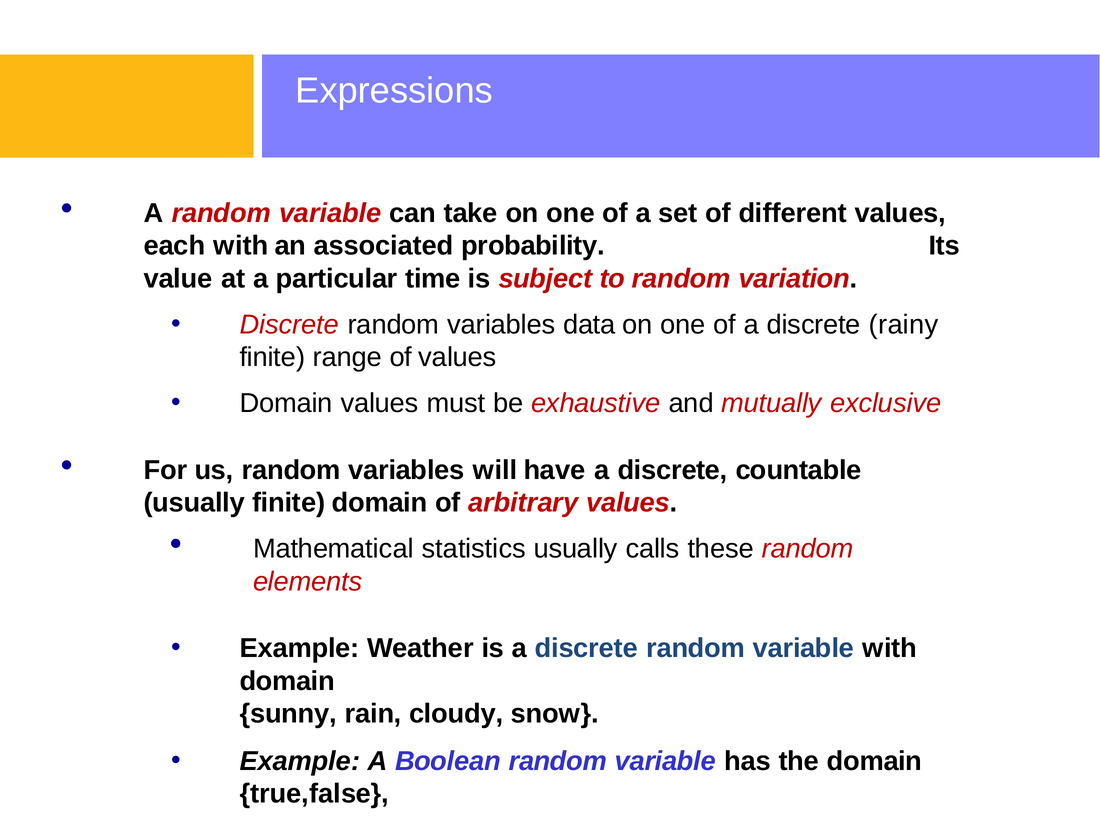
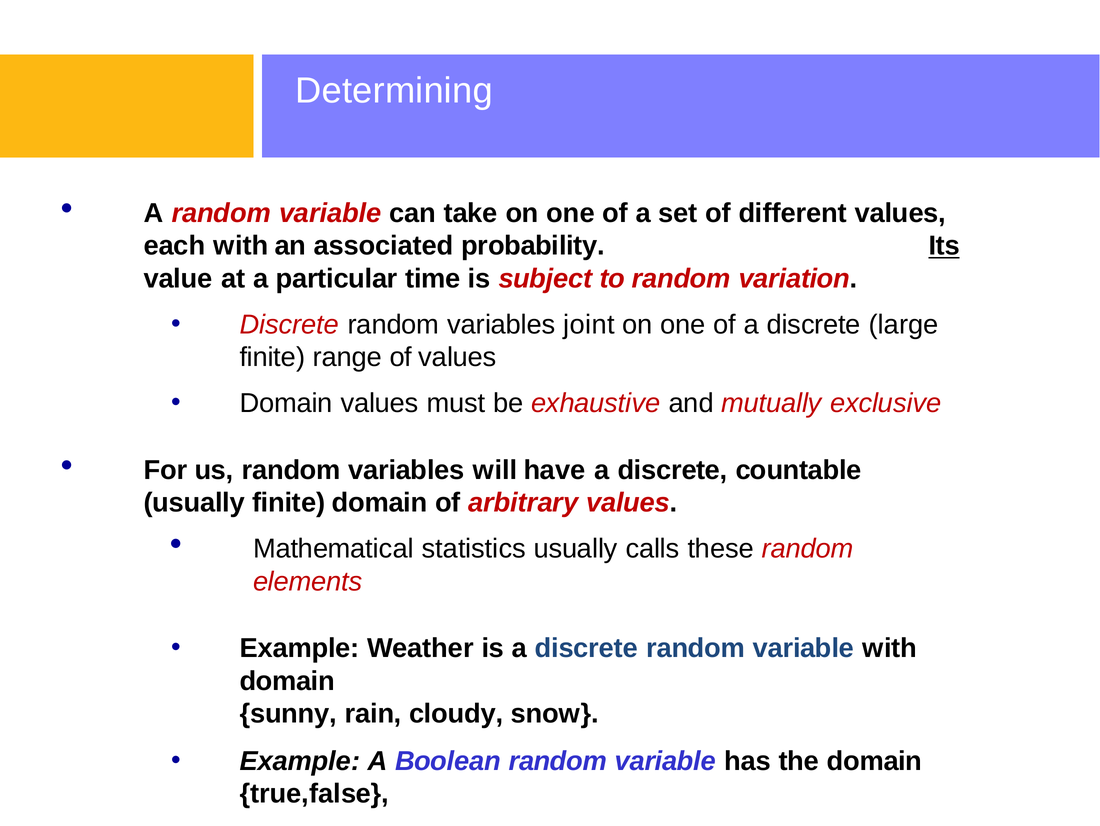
Expressions: Expressions -> Determining (394, 90)
Its underline: none -> present (944, 246)
data: data -> joint (589, 325)
rainy: rainy -> large (904, 325)
